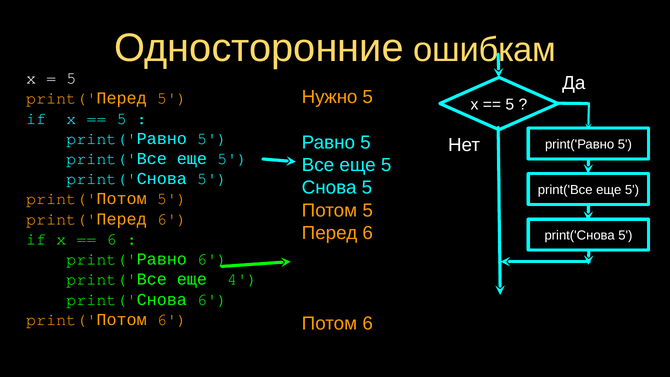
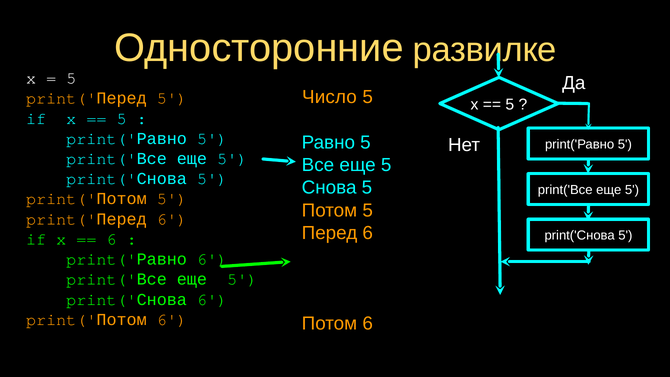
ошибкам: ошибкам -> развилке (485, 50)
Нужно: Нужно -> Число (329, 97)
4: 4 -> 5 (242, 279)
